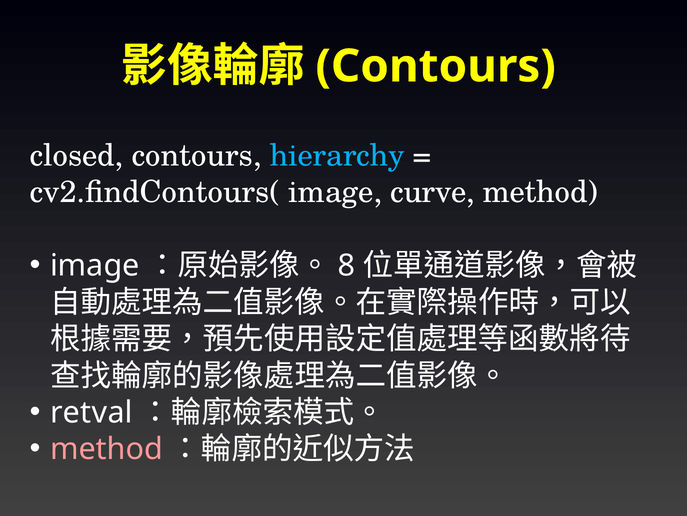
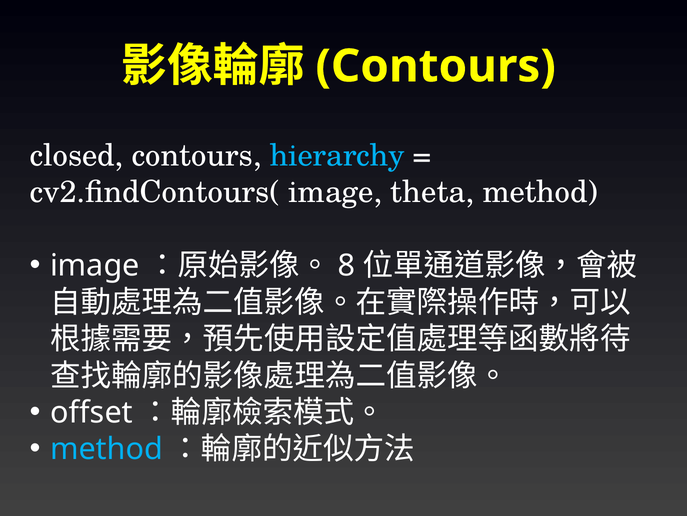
curve: curve -> theta (432, 192)
retval: retval -> offset (92, 412)
method colour: pink -> light blue (107, 449)
